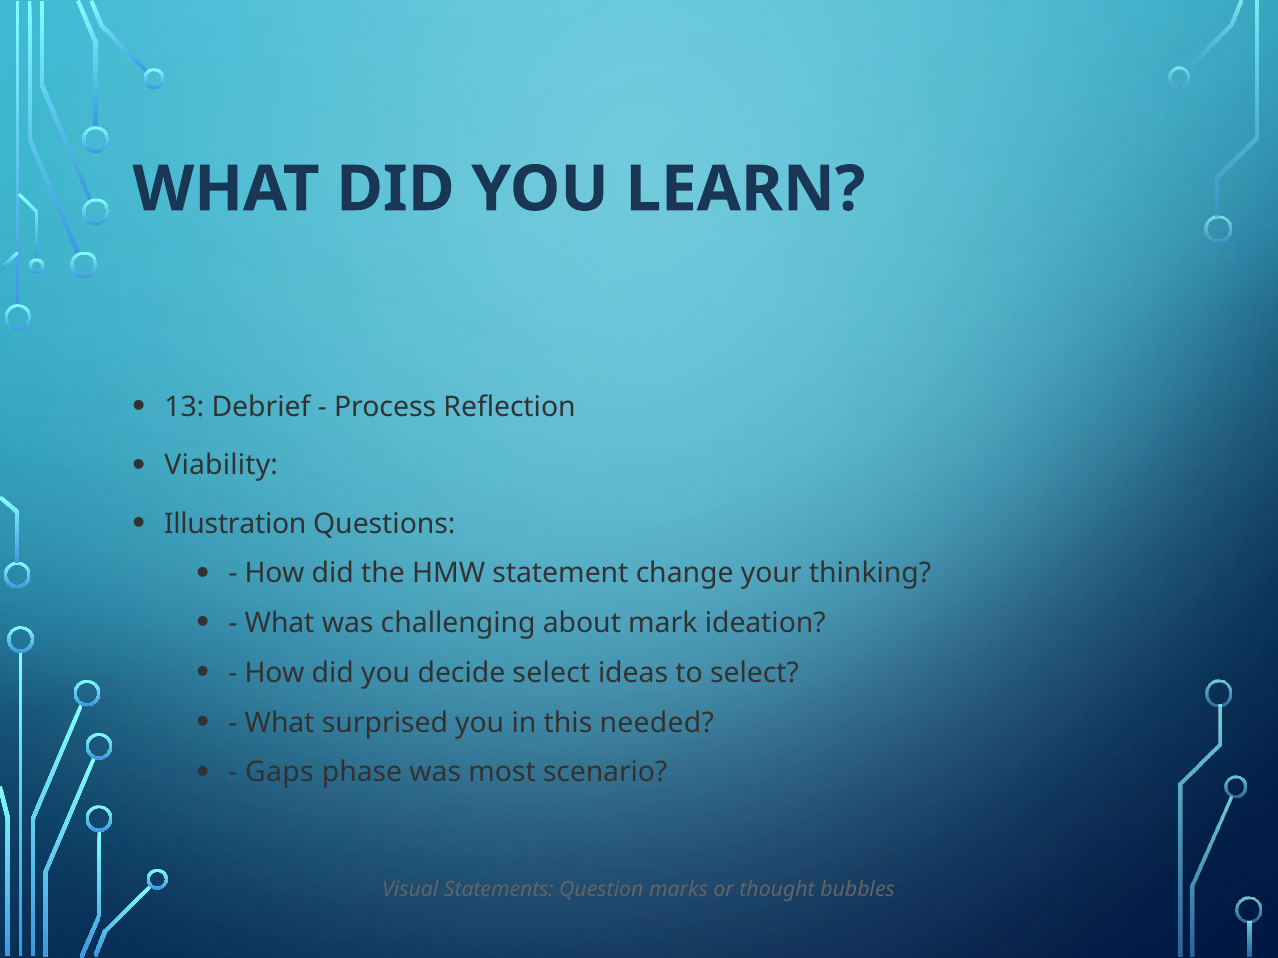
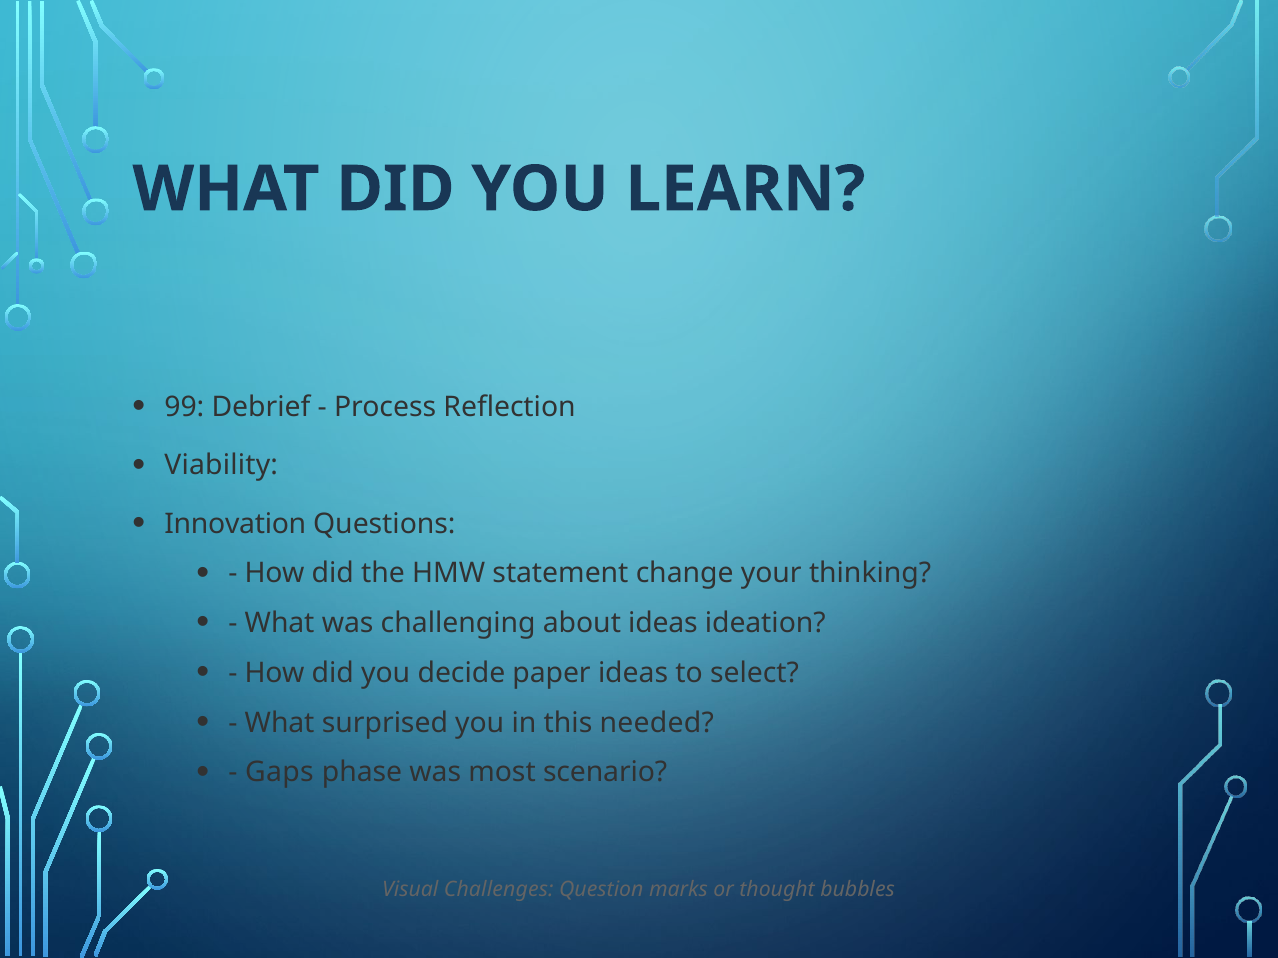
13: 13 -> 99 (184, 407)
Illustration: Illustration -> Innovation (235, 524)
about mark: mark -> ideas (663, 624)
decide select: select -> paper (552, 673)
Statements: Statements -> Challenges (499, 890)
